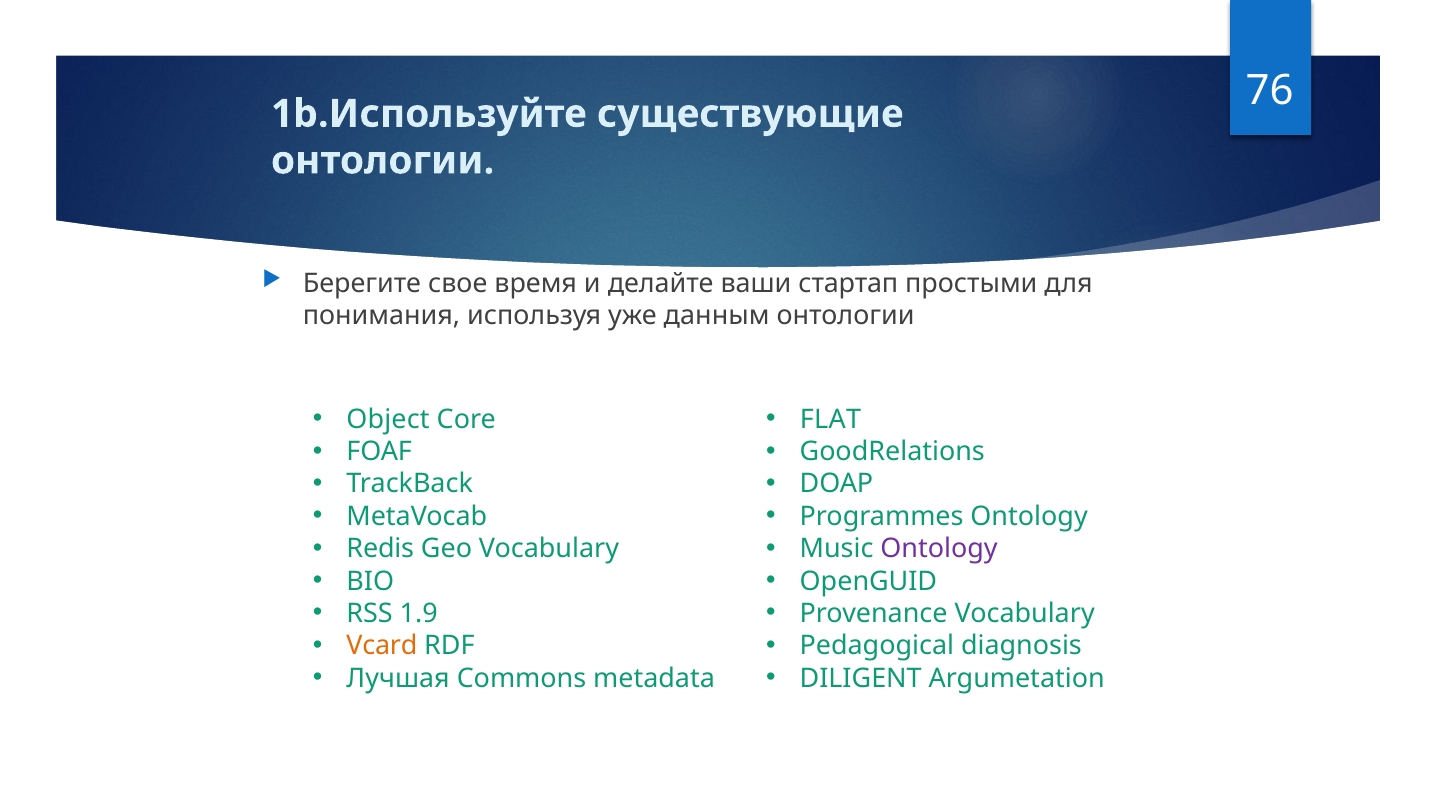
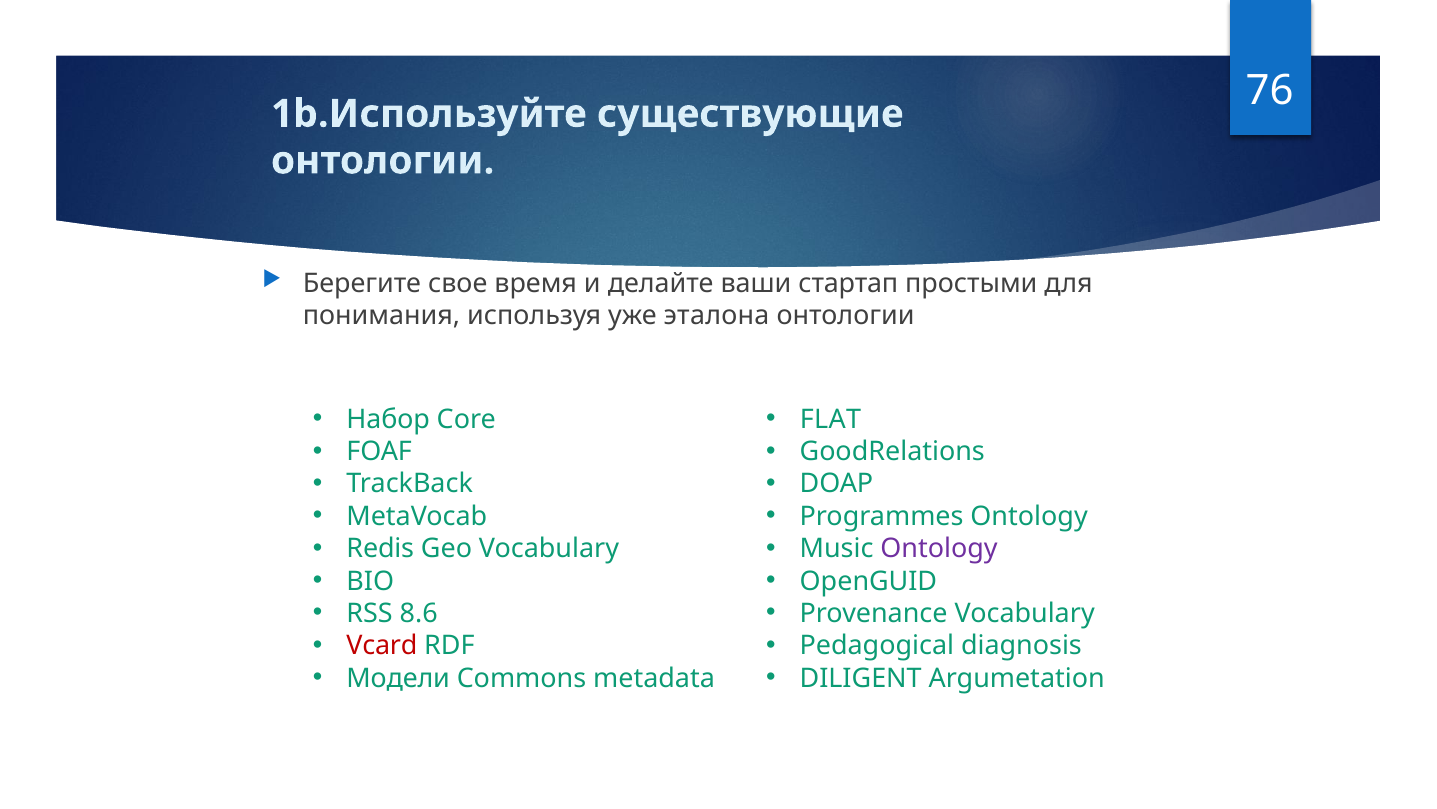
данным: данным -> эталона (717, 316)
Object: Object -> Набор (388, 419)
1.9: 1.9 -> 8.6 (419, 613)
Vcard colour: orange -> red (382, 645)
Лучшая: Лучшая -> Модели (398, 678)
